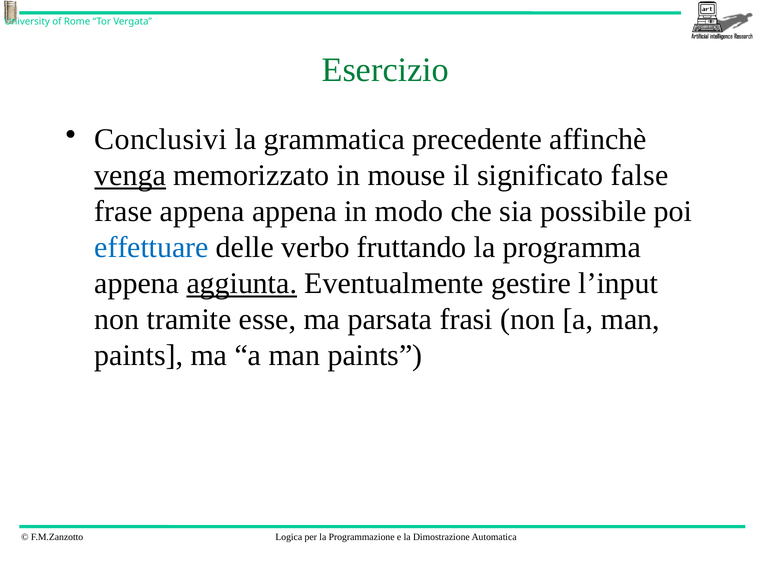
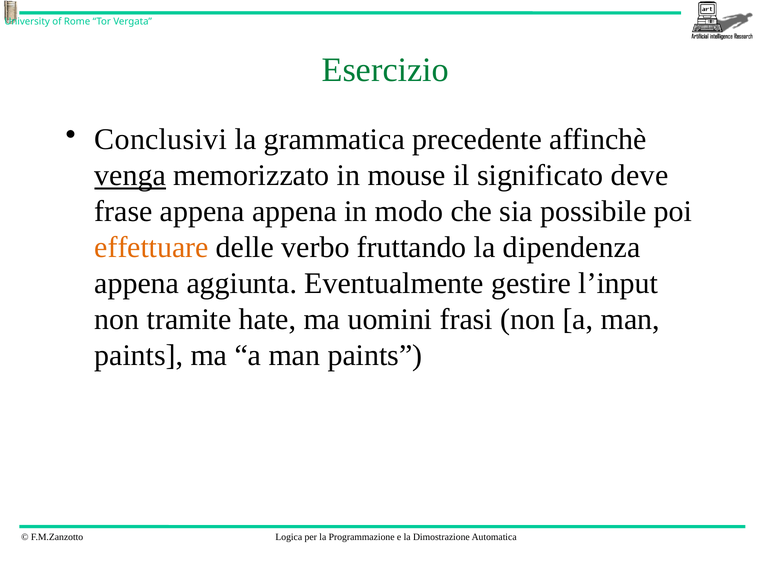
false: false -> deve (640, 176)
effettuare colour: blue -> orange (151, 248)
programma: programma -> dipendenza (572, 248)
aggiunta underline: present -> none (242, 284)
esse: esse -> hate (267, 320)
parsata: parsata -> uomini (390, 320)
